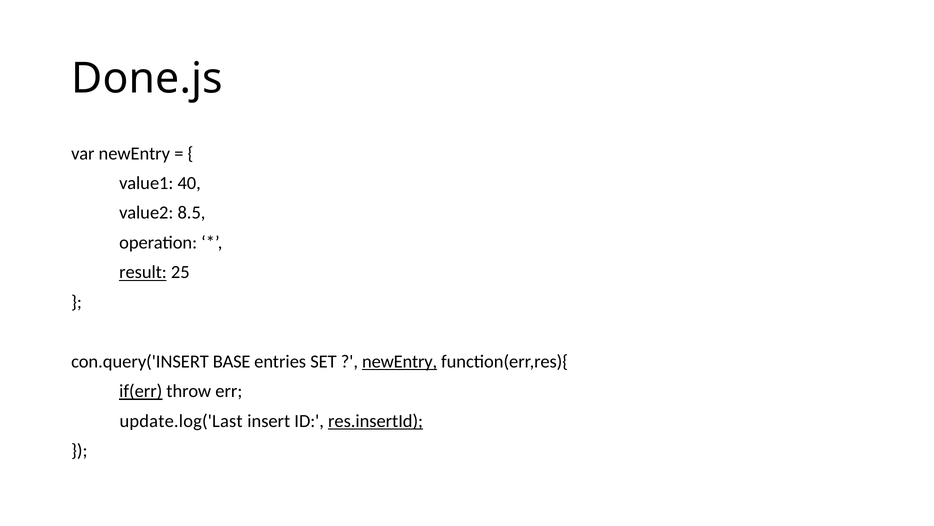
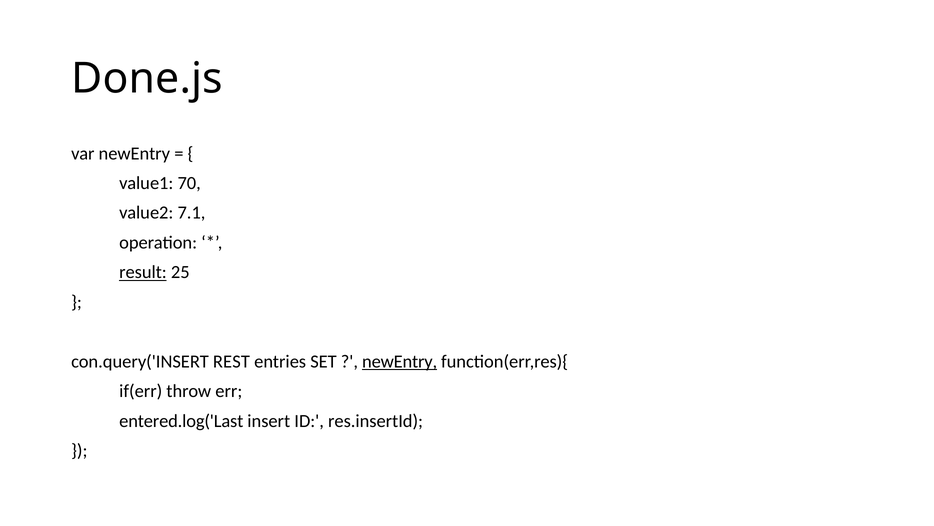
40: 40 -> 70 (189, 183)
8.5: 8.5 -> 7.1 (191, 213)
BASE: BASE -> REST (231, 361)
if(err underline: present -> none (141, 391)
update.log('Last: update.log('Last -> entered.log('Last (181, 421)
res.insertId underline: present -> none (376, 421)
